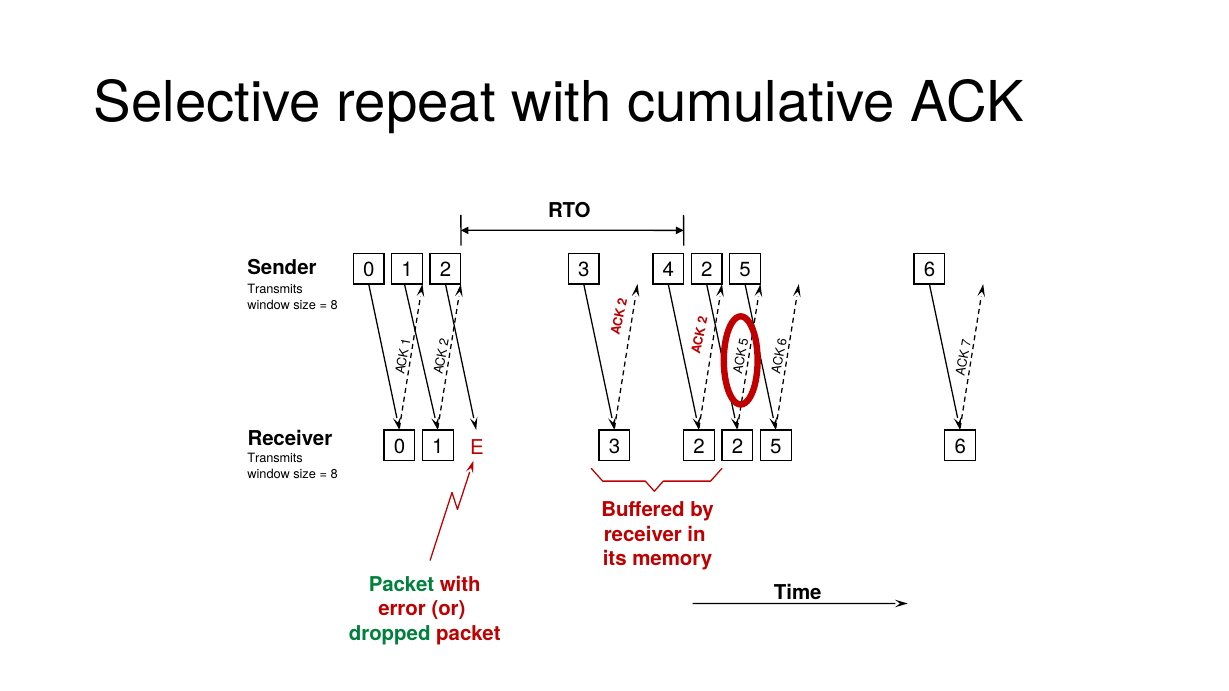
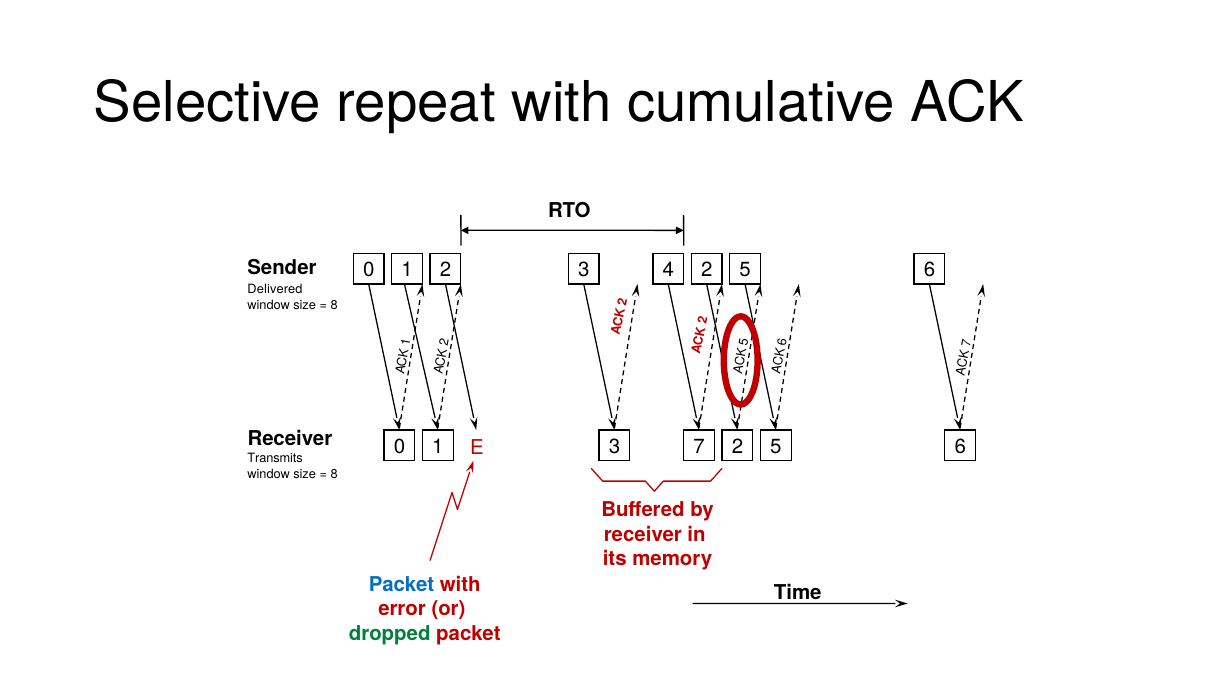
Transmits: Transmits -> Delivered (275, 290)
3 2: 2 -> 7 (699, 447)
Packet colour: green -> blue (401, 585)
